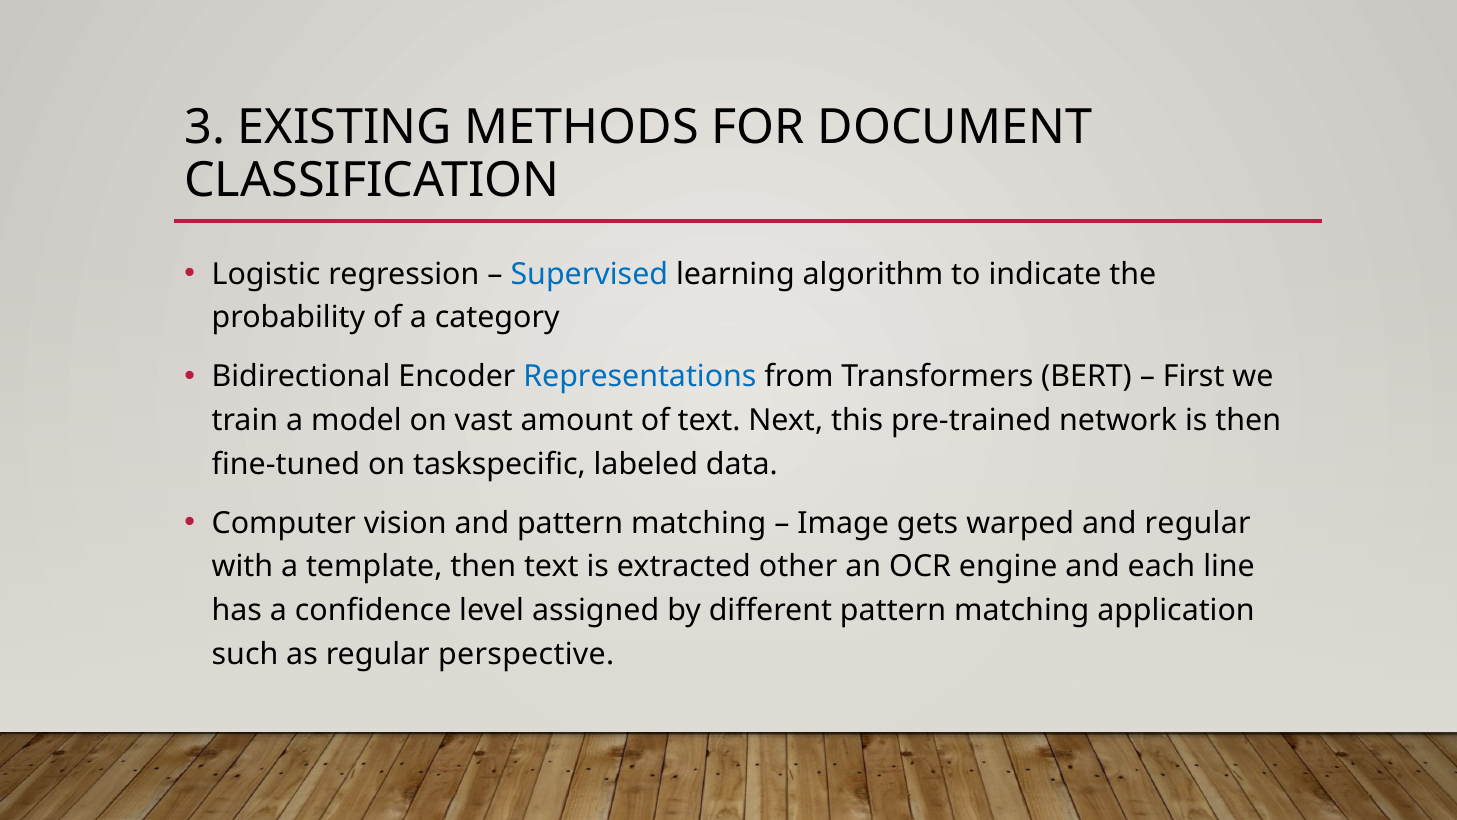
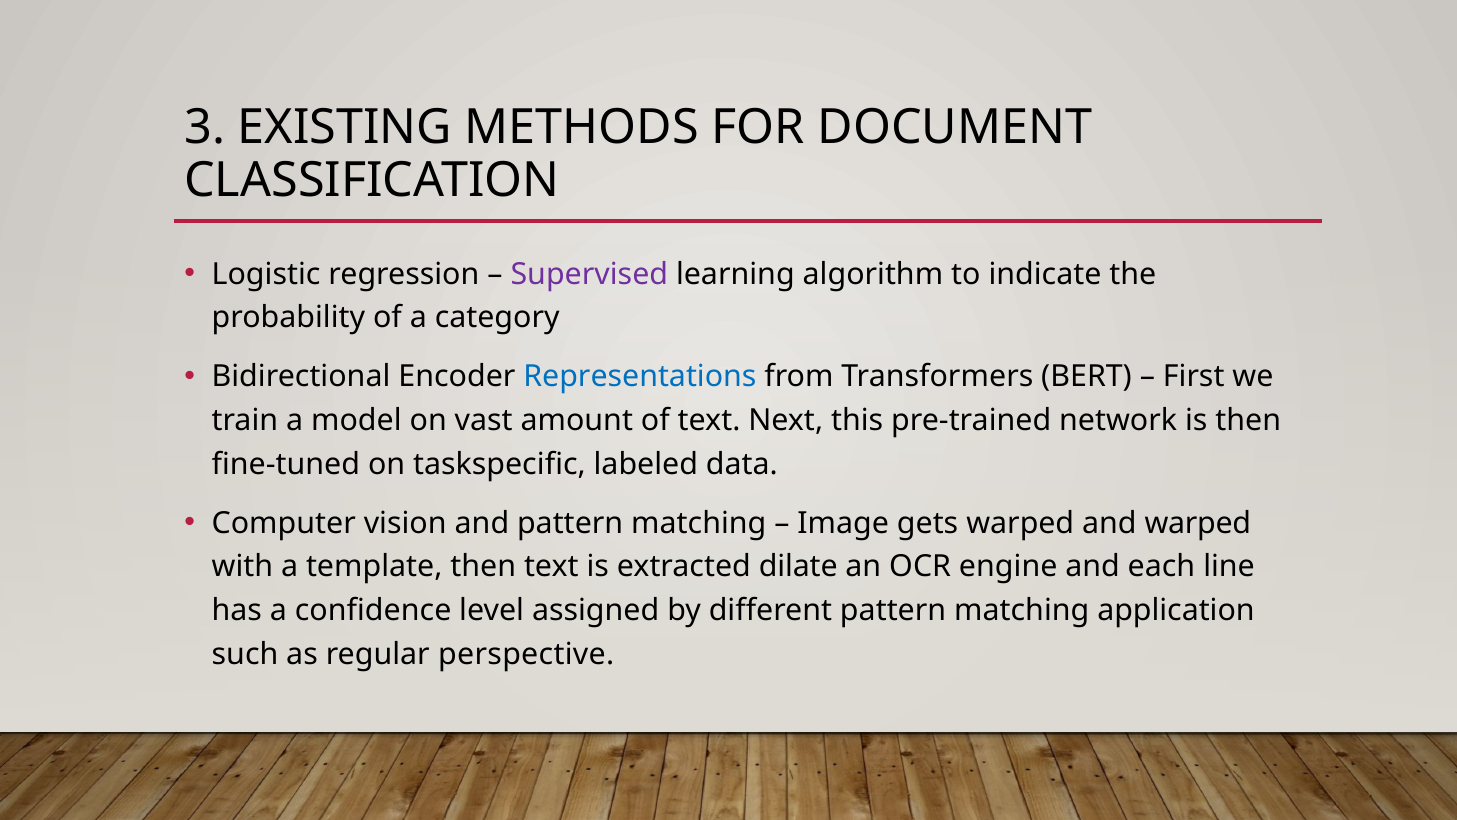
Supervised colour: blue -> purple (589, 274)
and regular: regular -> warped (1198, 523)
other: other -> dilate (798, 567)
